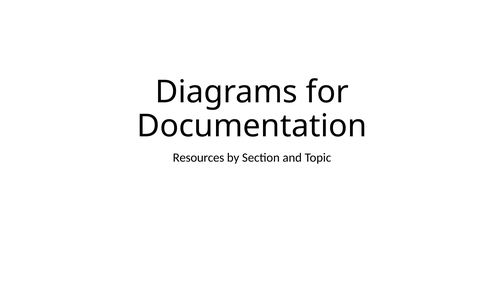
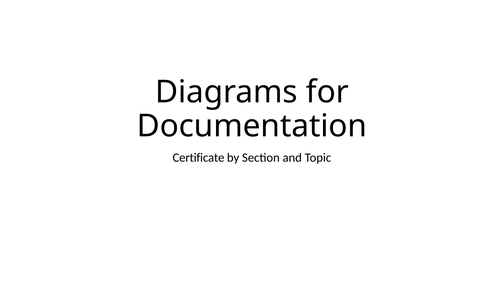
Resources: Resources -> Certificate (198, 158)
